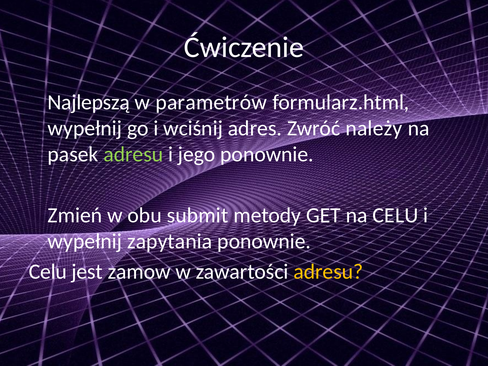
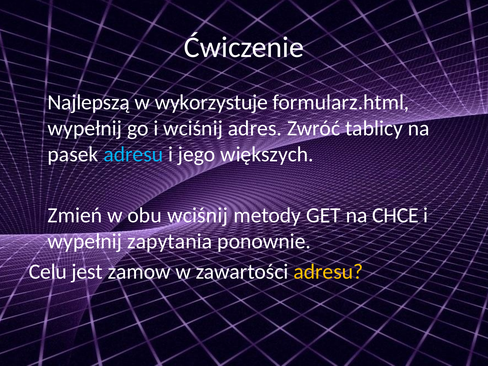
parametrów: parametrów -> wykorzystuje (211, 102)
należy: należy -> tablicy (374, 128)
adresu colour: light green -> light blue (133, 154)
jego ponownie: ponownie -> większych (267, 154)
obu submit: submit -> wciśnij (197, 215)
na CELU: CELU -> CHCE (396, 215)
